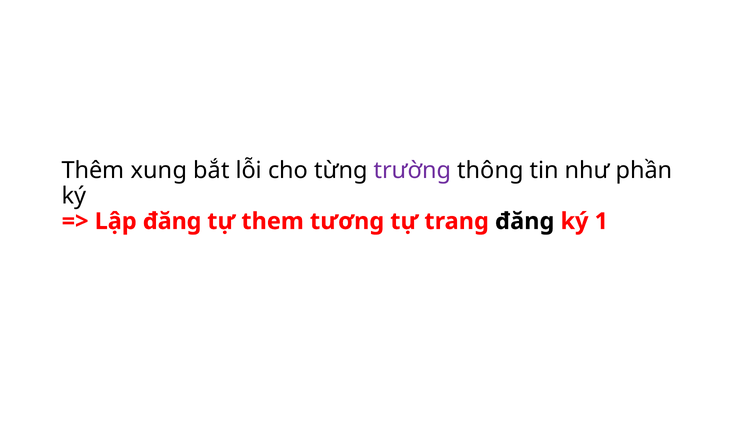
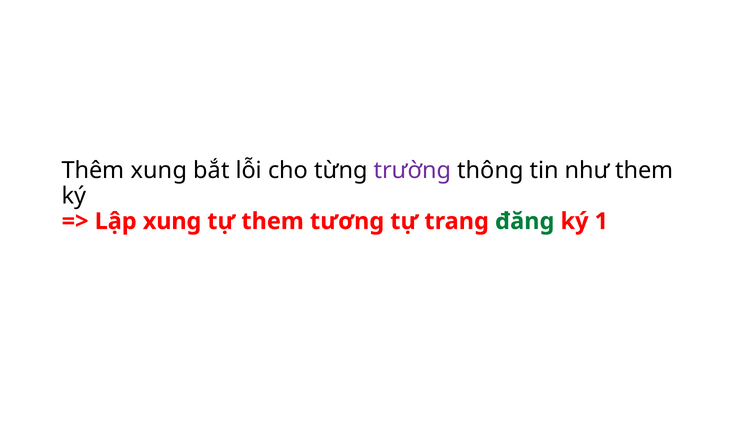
như phần: phần -> them (644, 170)
Lập đăng: đăng -> xung (172, 221)
đăng colour: black -> green (525, 221)
